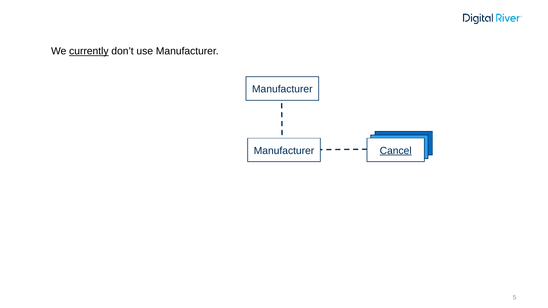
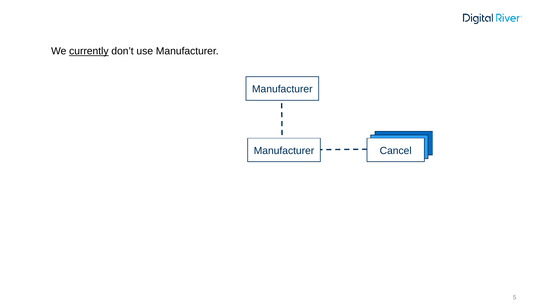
Cancel underline: present -> none (396, 151)
